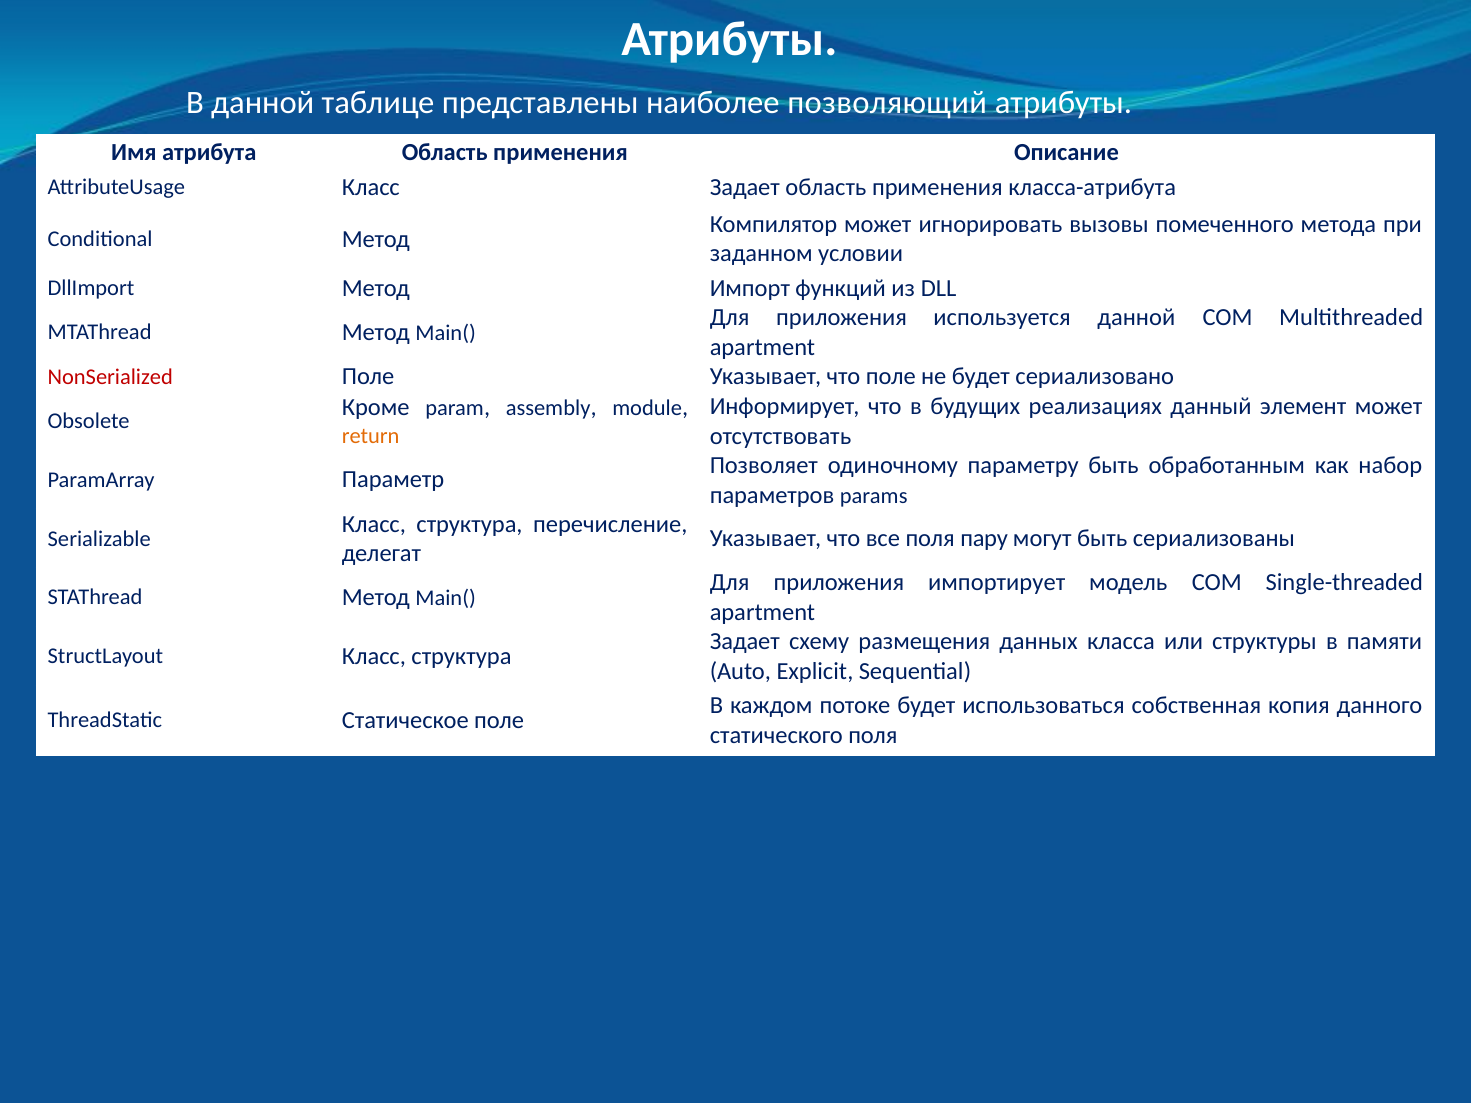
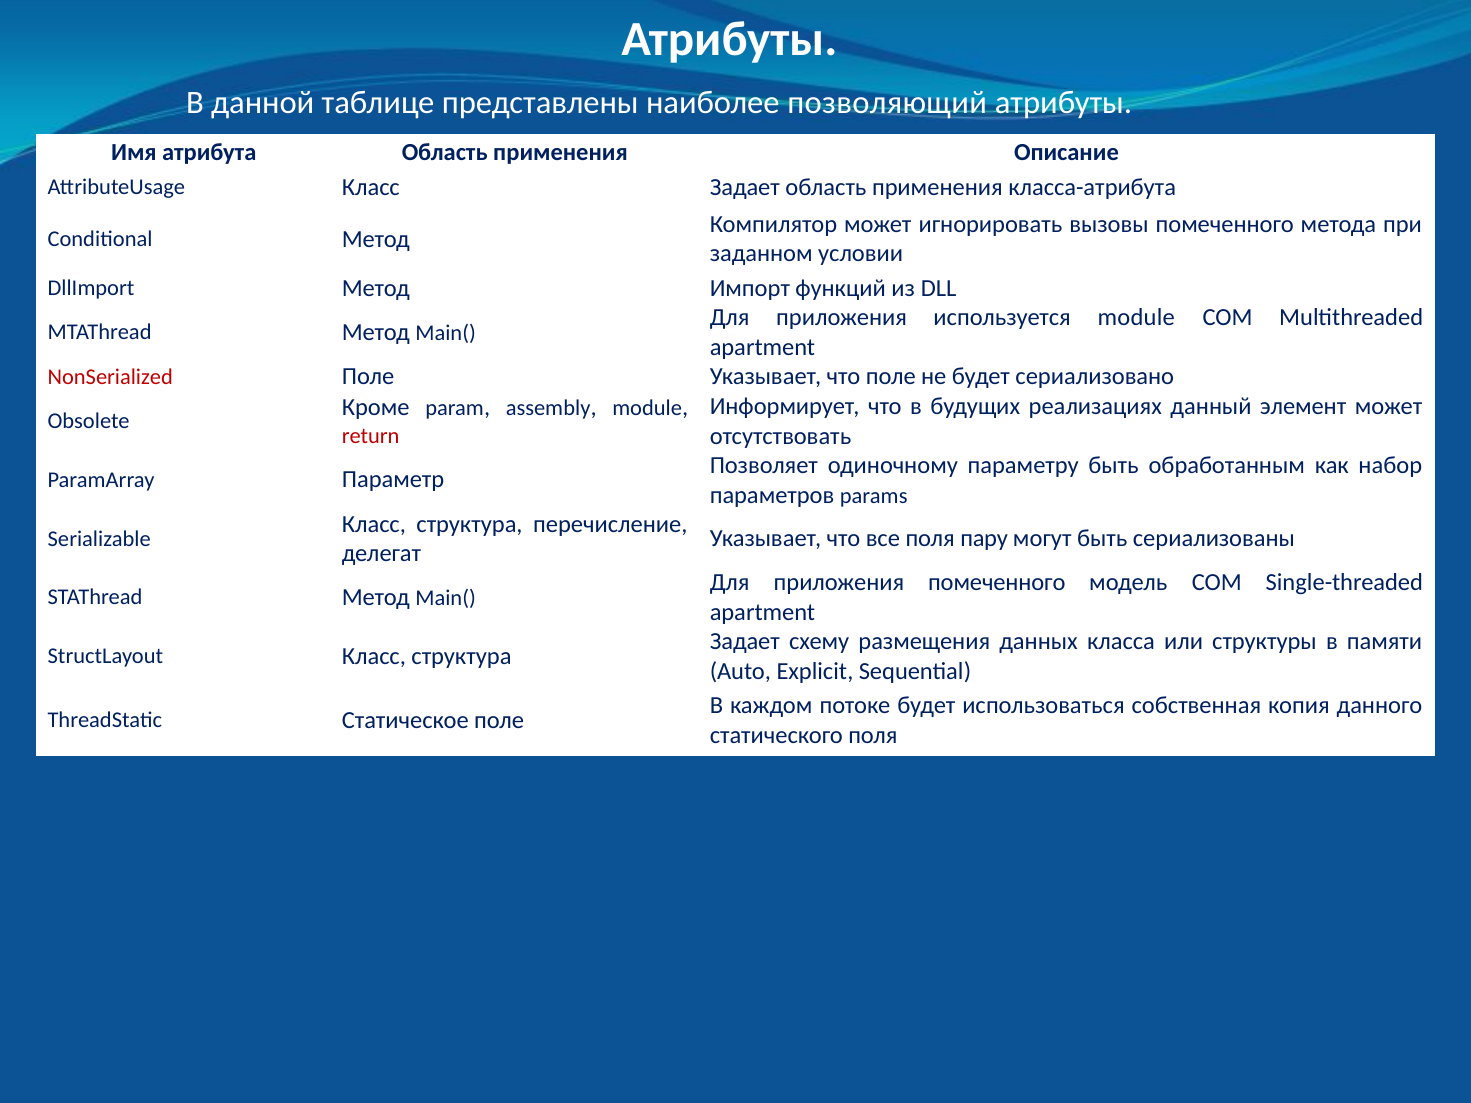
используется данной: данной -> module (1136, 318)
return colour: orange -> red (371, 436)
приложения импортирует: импортирует -> помеченного (997, 583)
